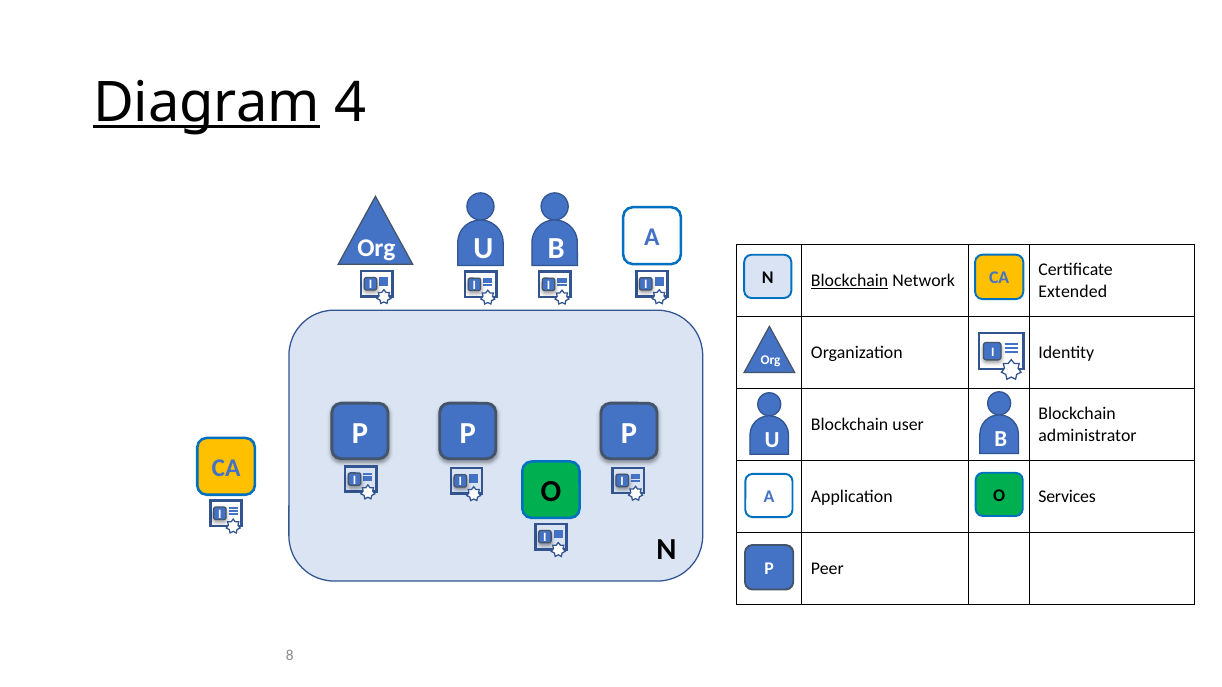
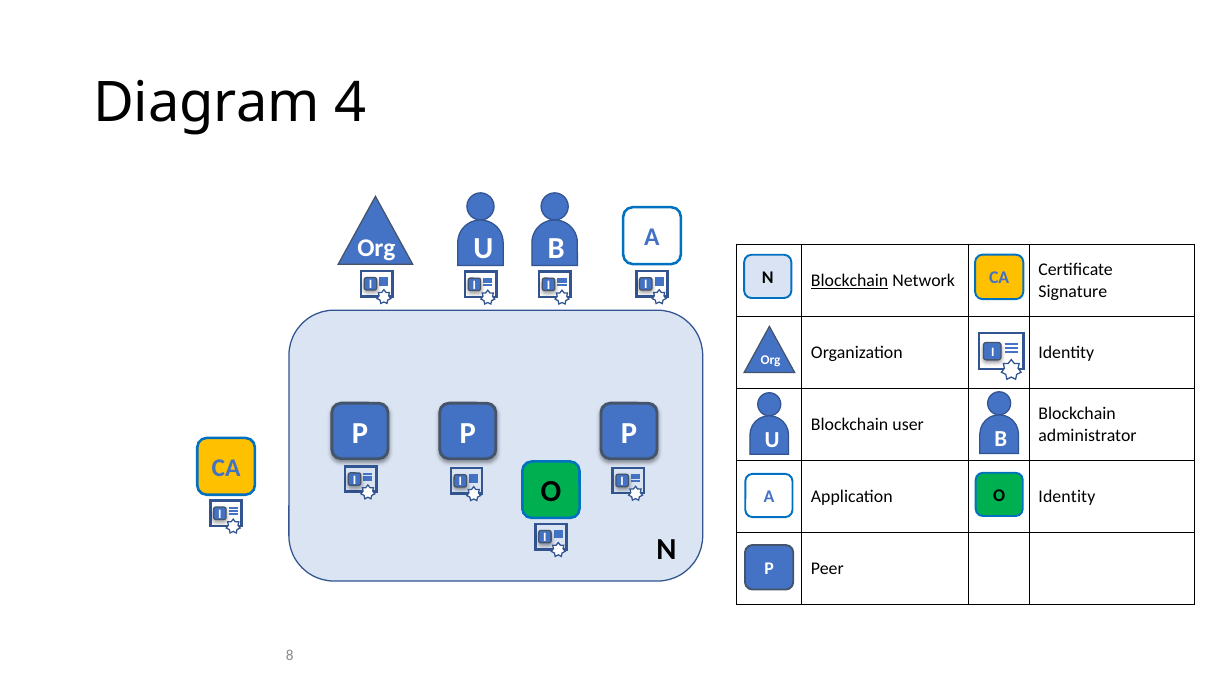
Diagram underline: present -> none (207, 103)
Extended: Extended -> Signature (1073, 292)
Application Services: Services -> Identity (1067, 497)
